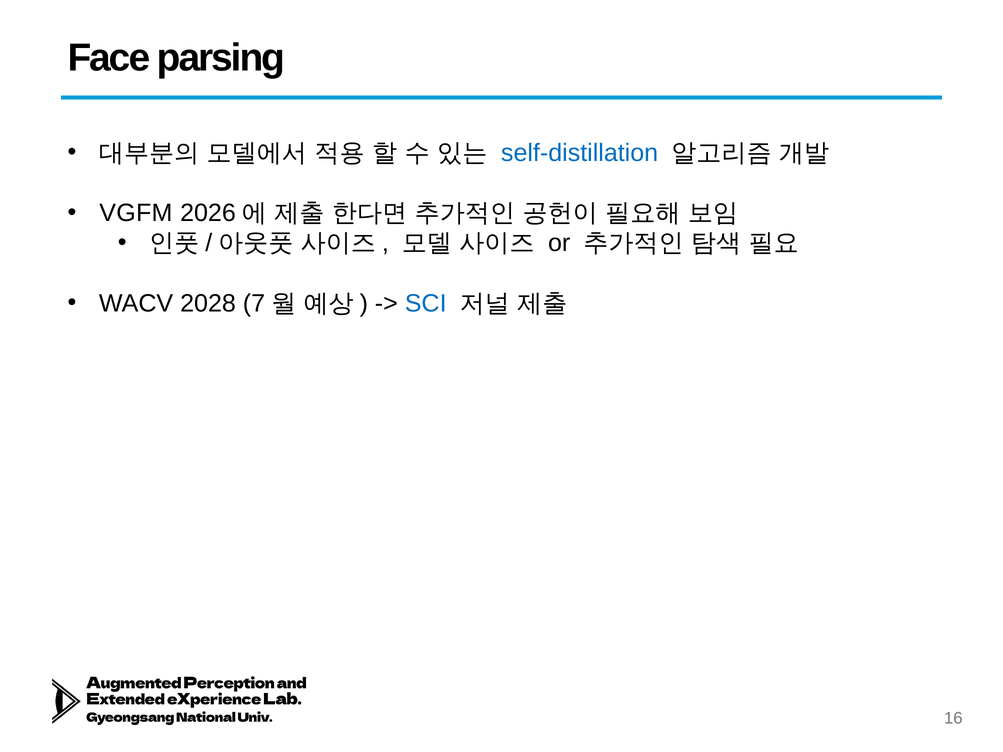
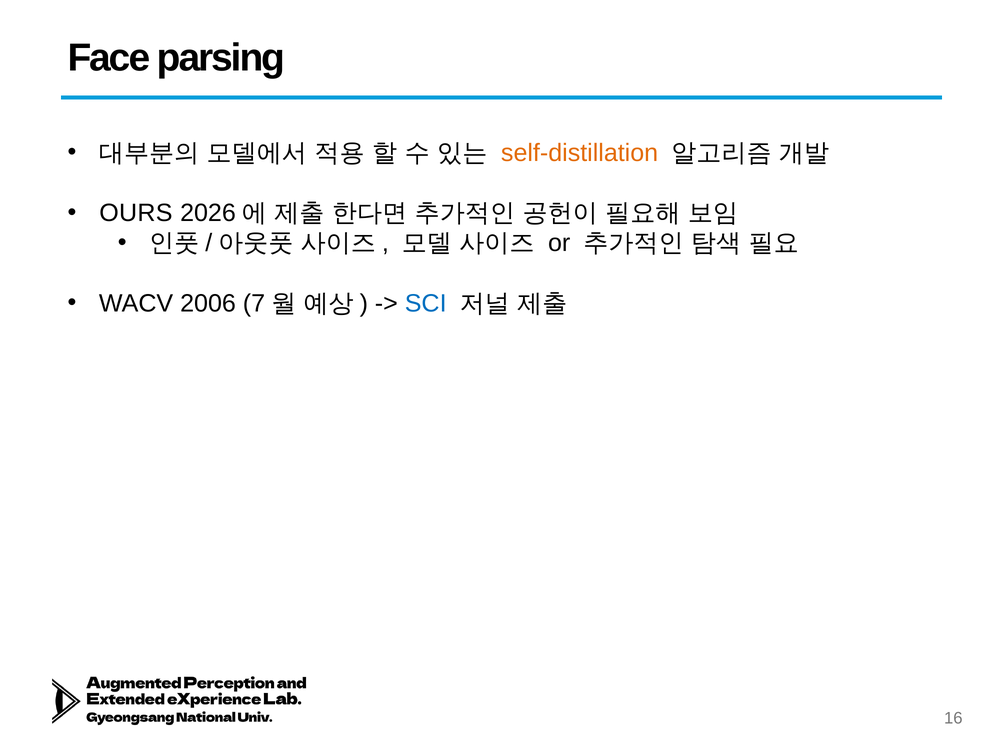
self-distillation colour: blue -> orange (580, 153)
VGFM: VGFM -> OURS (136, 213)
2028: 2028 -> 2006 (208, 303)
